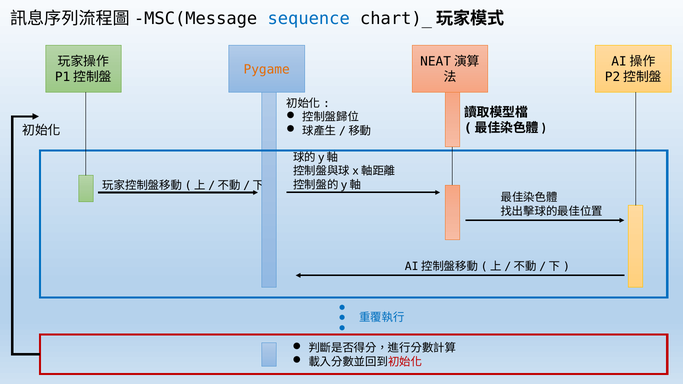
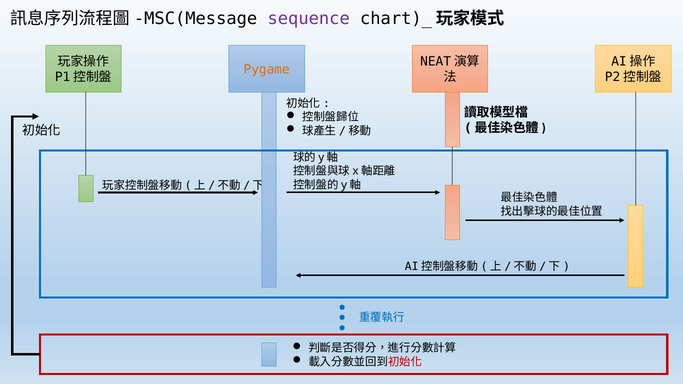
sequence colour: blue -> purple (309, 19)
